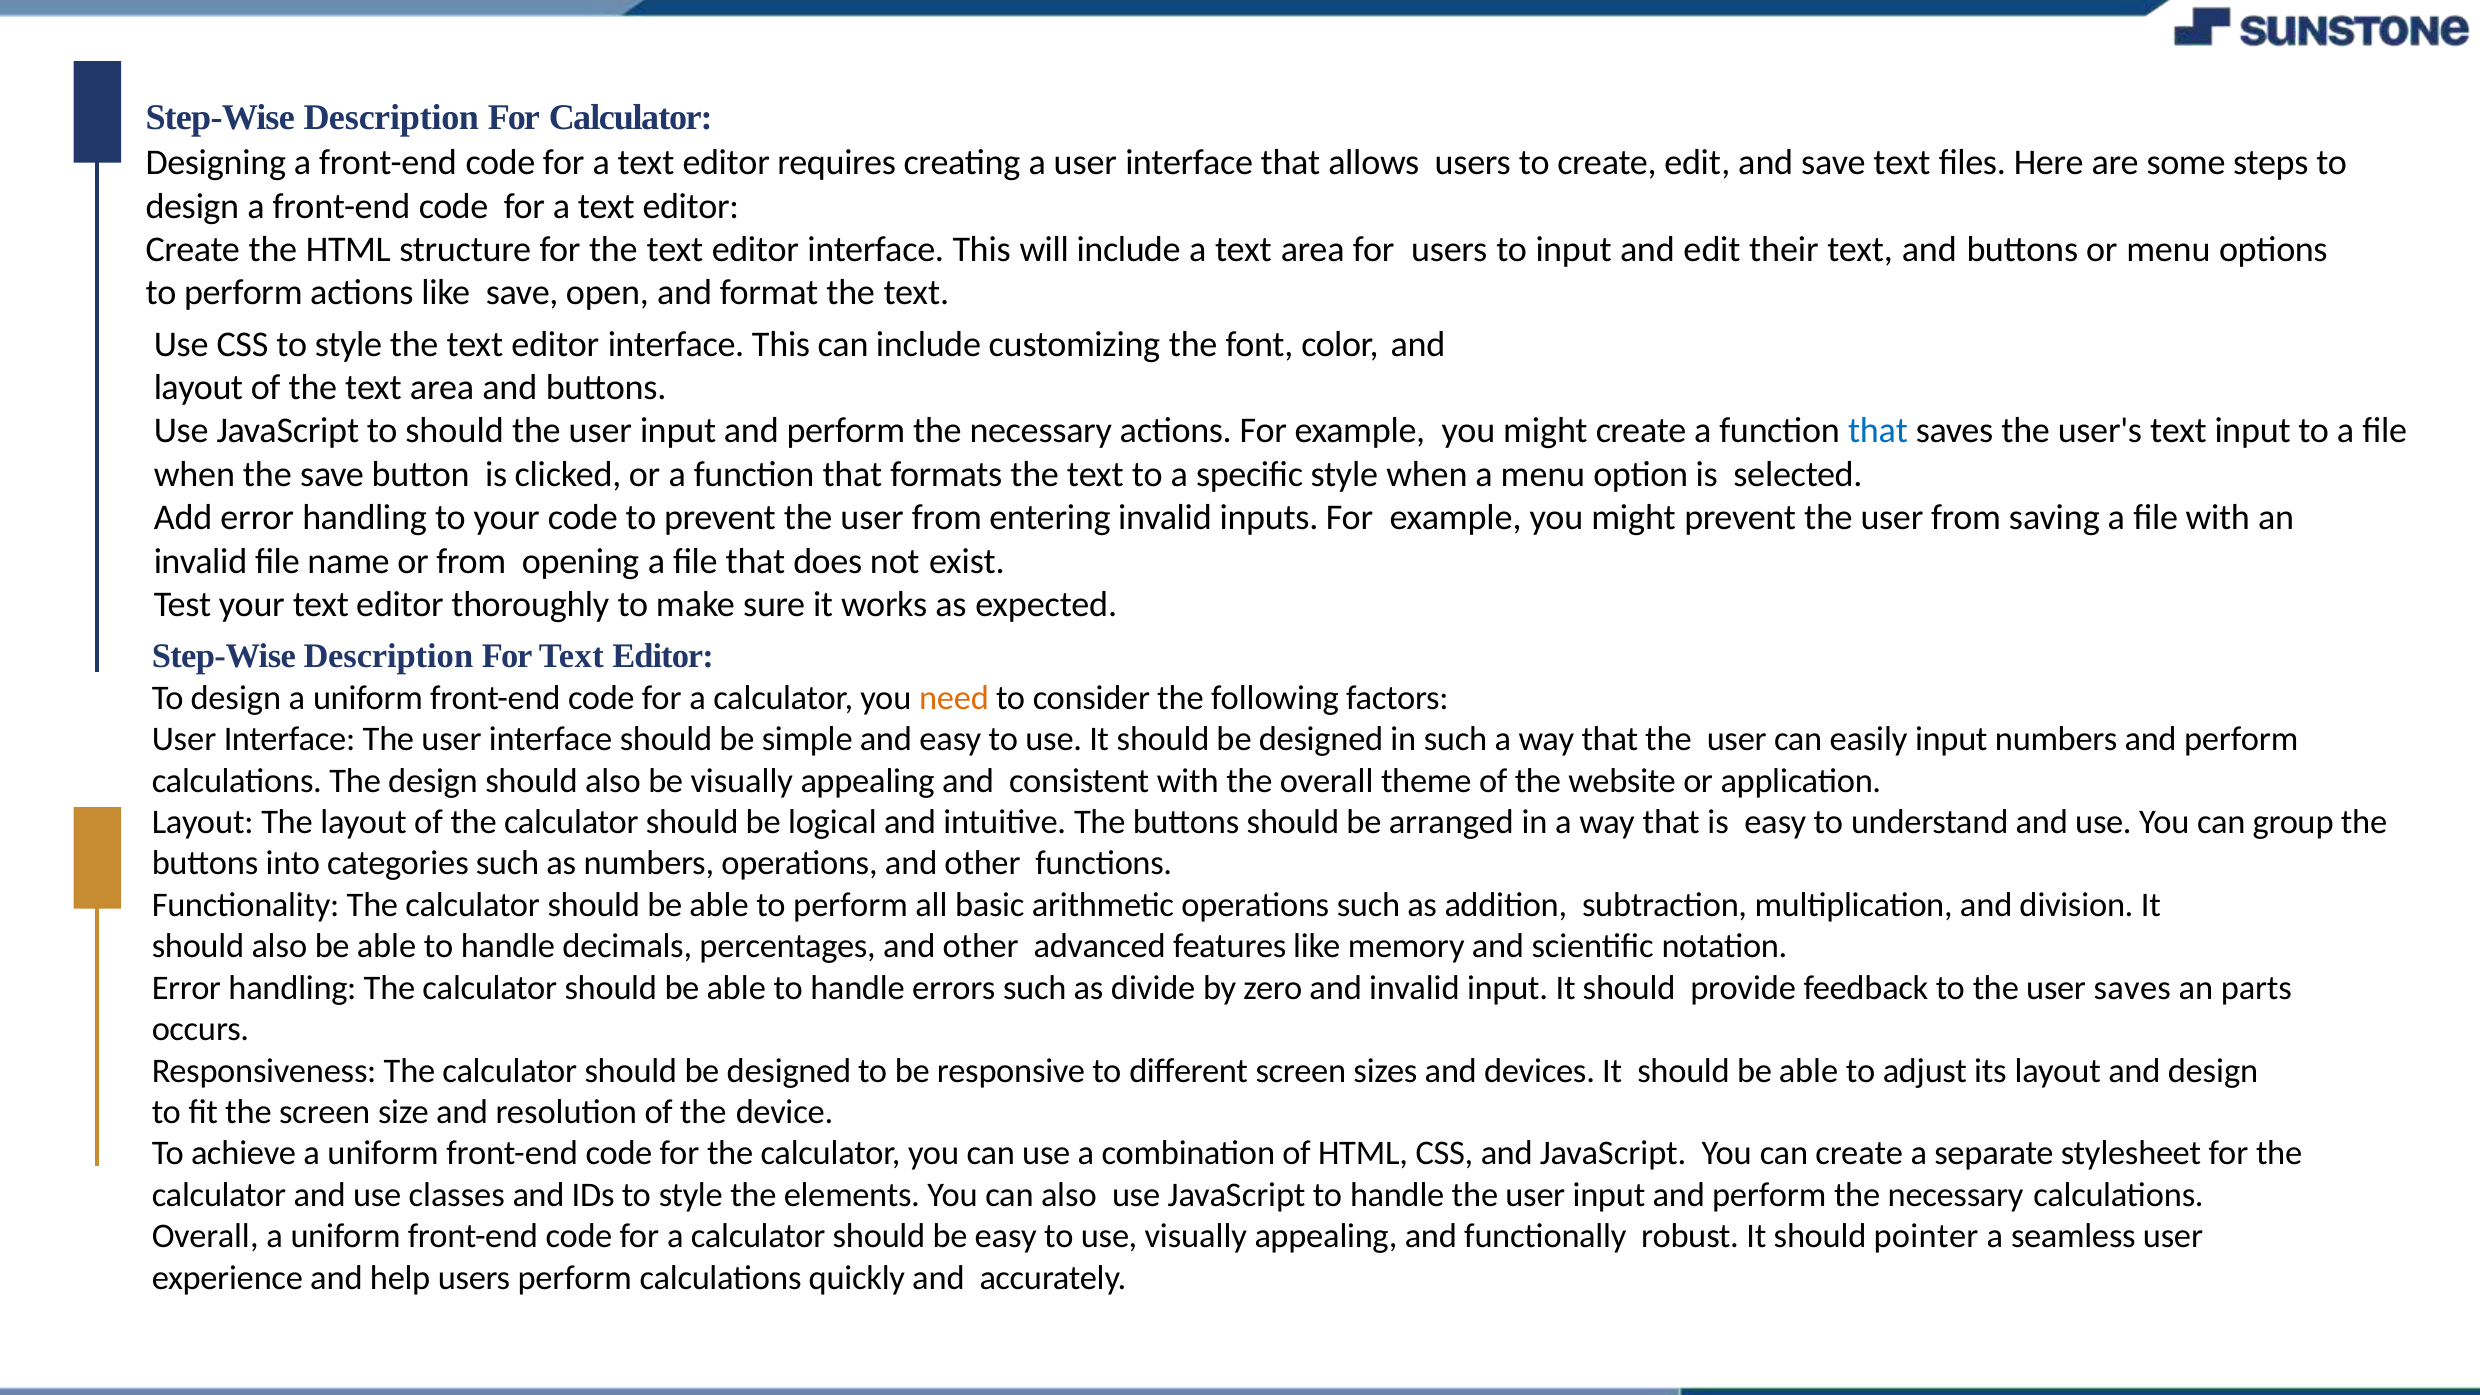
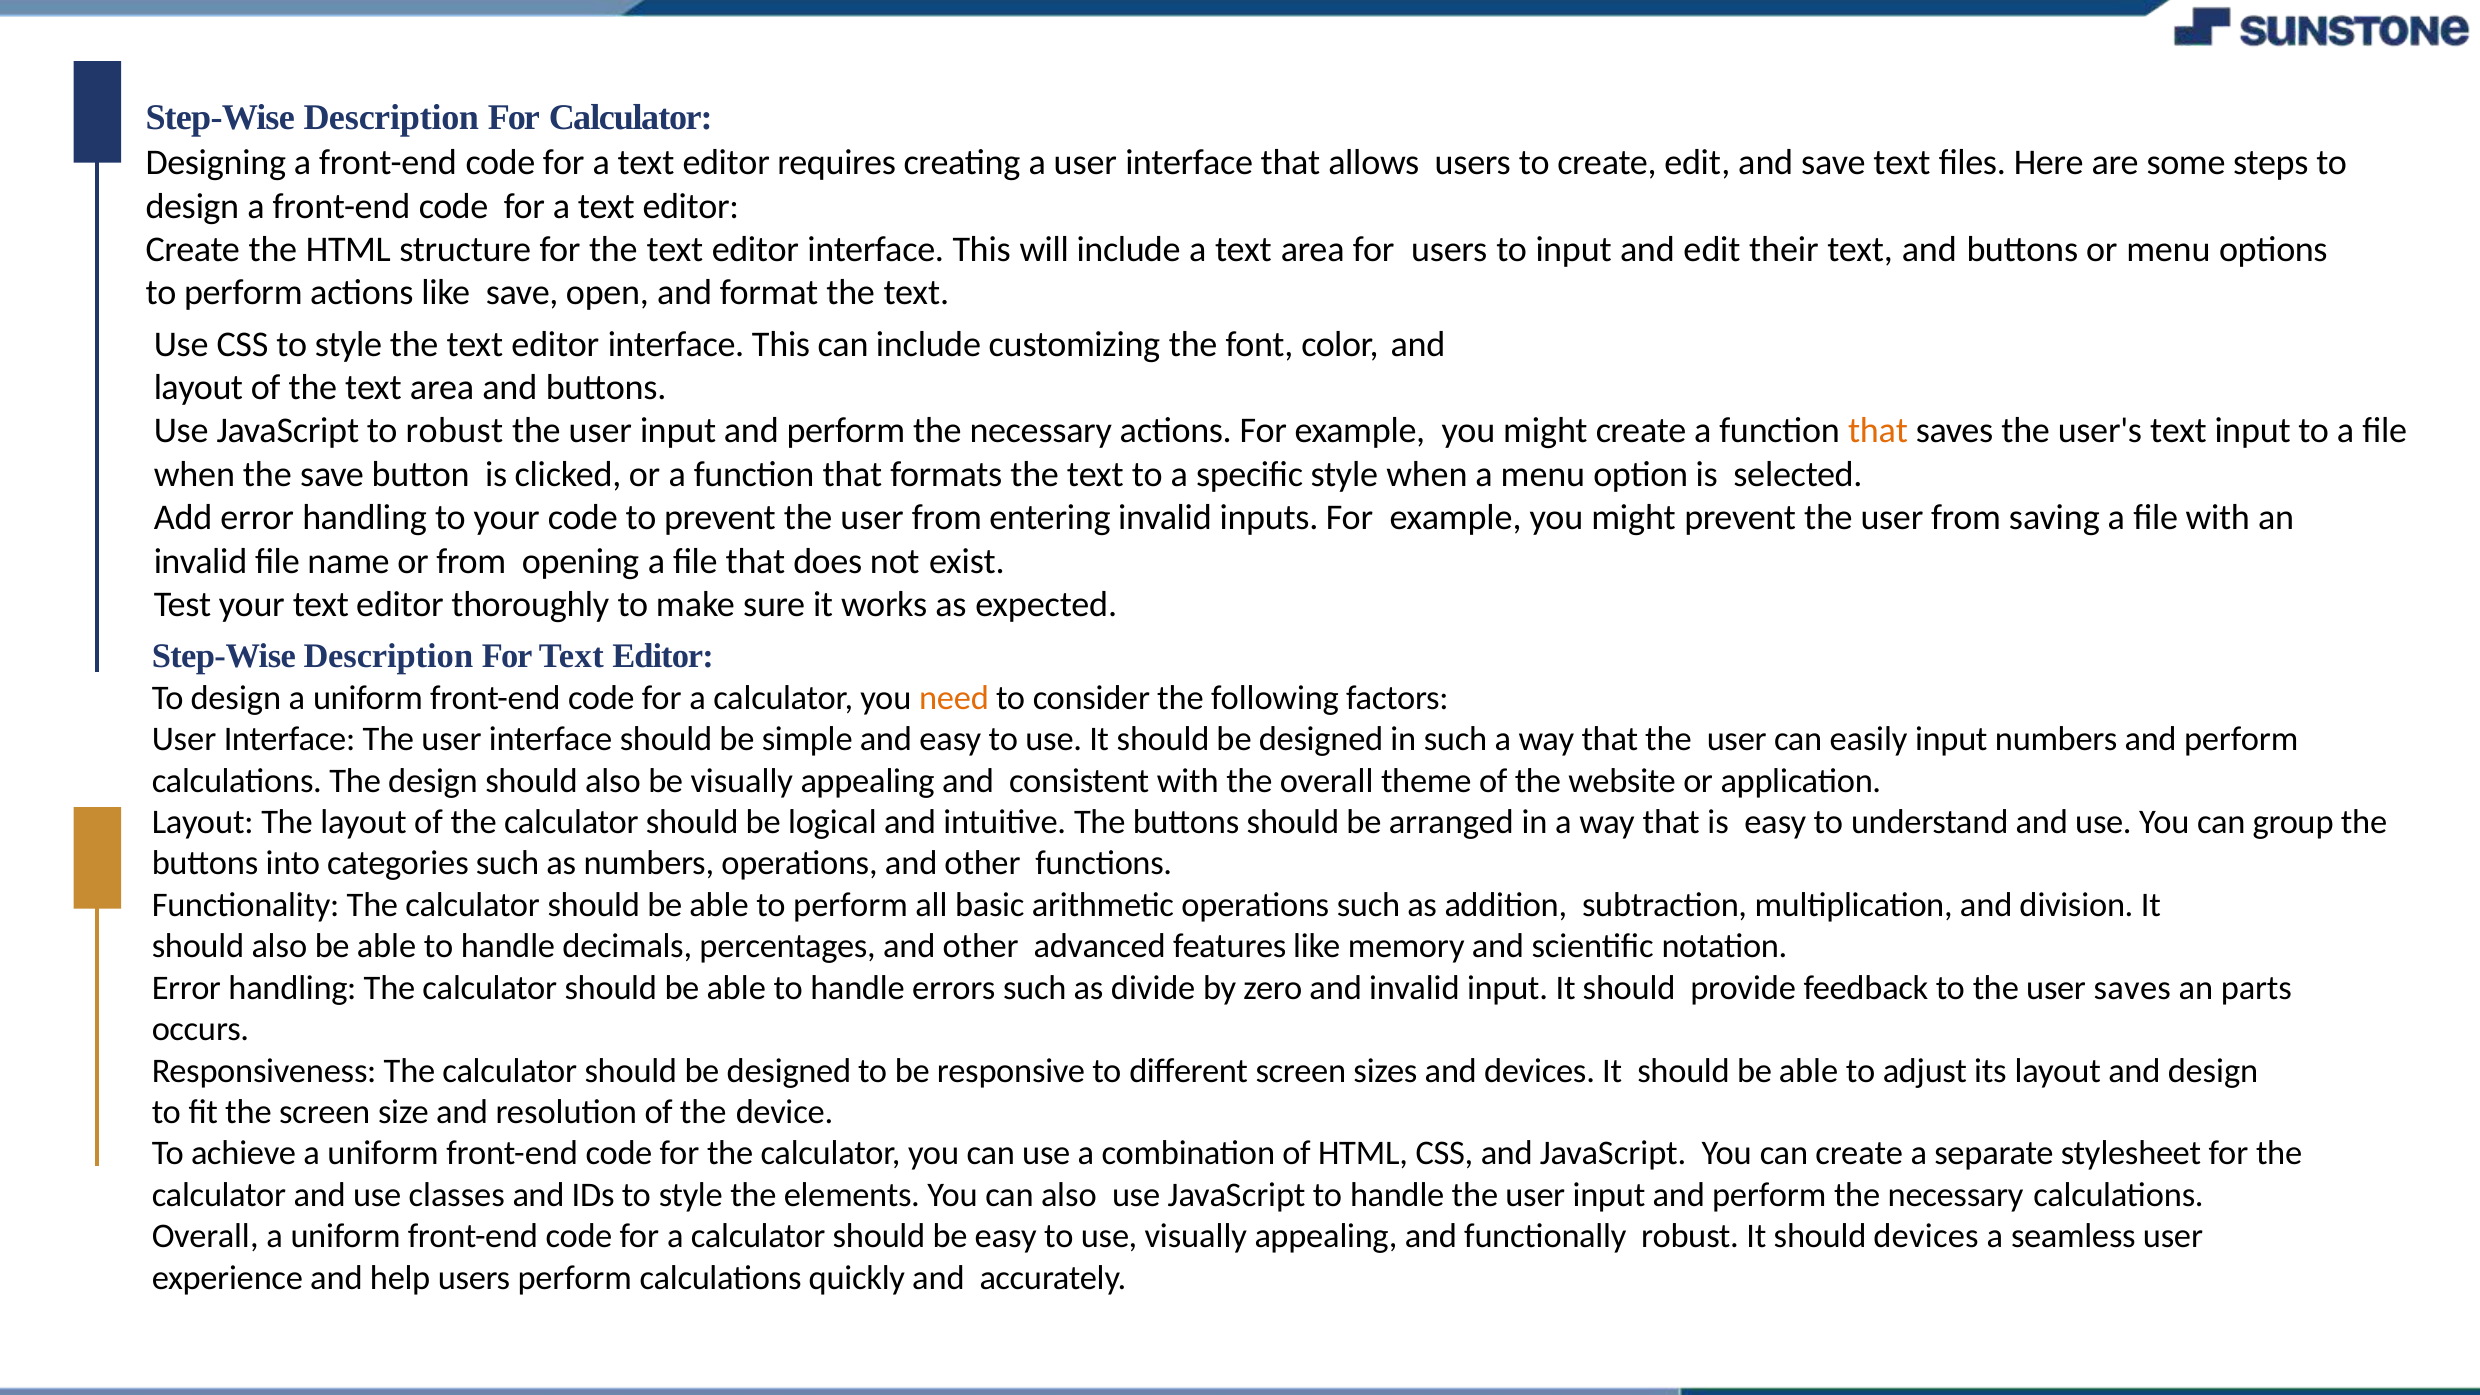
to should: should -> robust (454, 431)
that colour: blue -> orange (1878, 431)
should pointer: pointer -> devices (1926, 1236)
